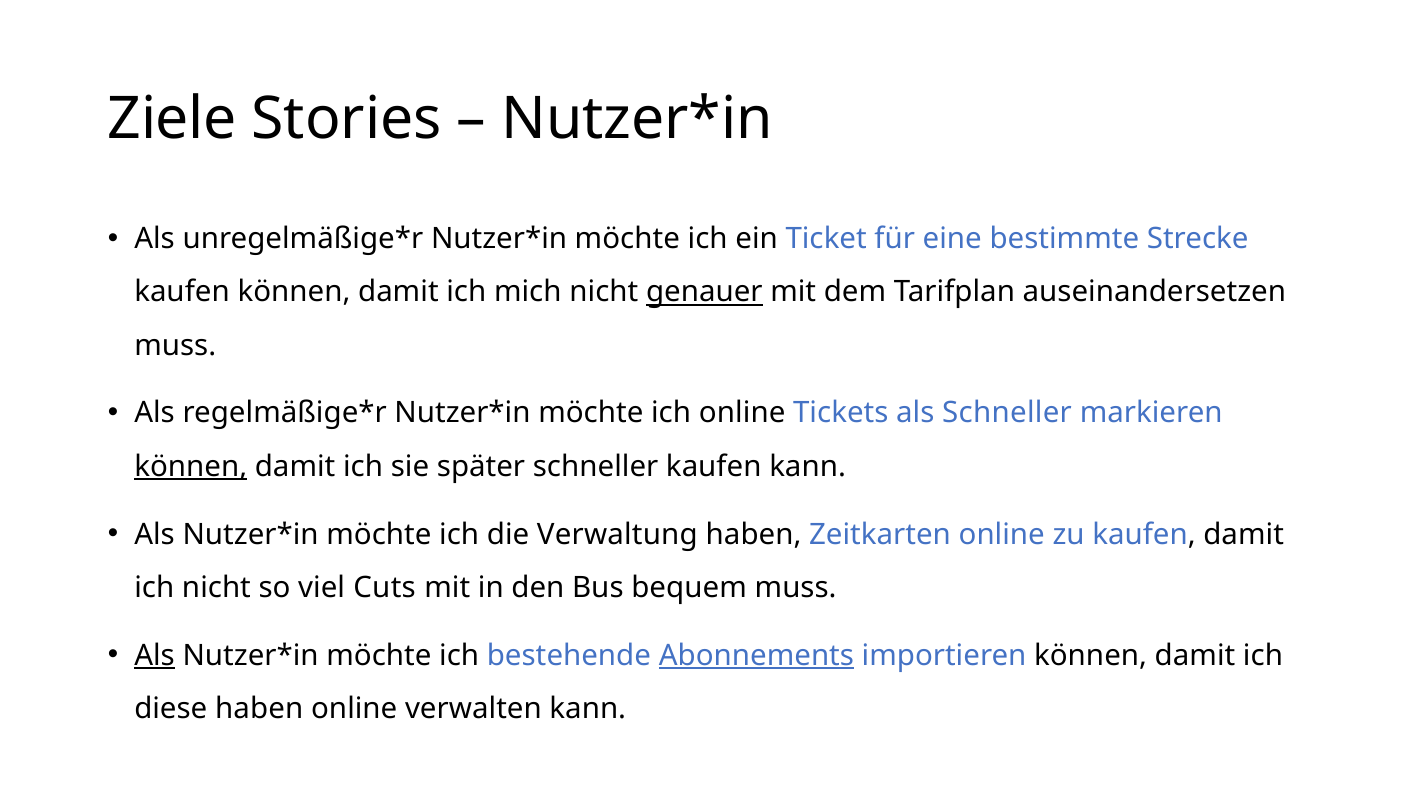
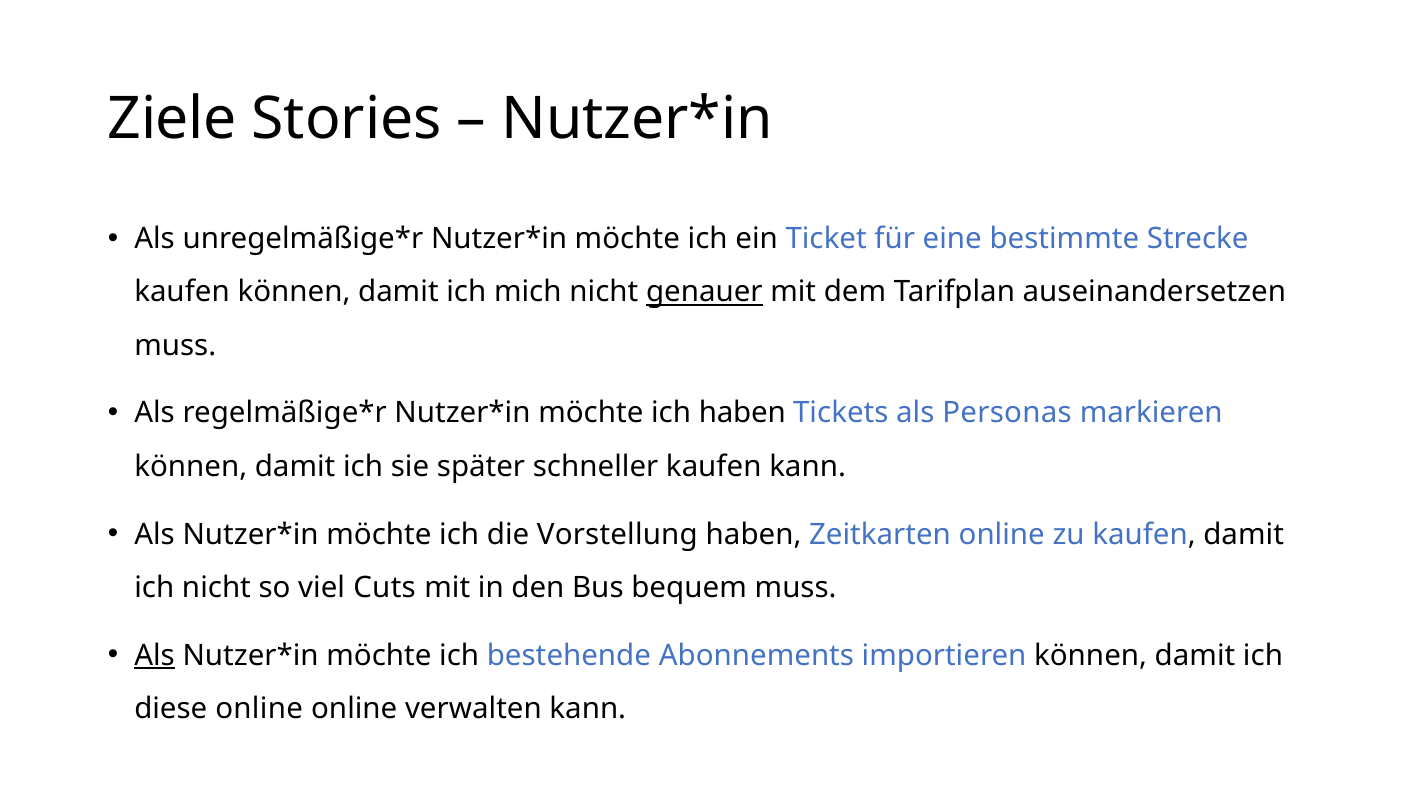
ich online: online -> haben (742, 413)
als Schneller: Schneller -> Personas (1007, 413)
können underline: present -> none (191, 466)
Verwaltung: Verwaltung -> Vorstellung (617, 534)
Abonnements underline: present -> none (756, 655)
diese haben: haben -> online (259, 708)
